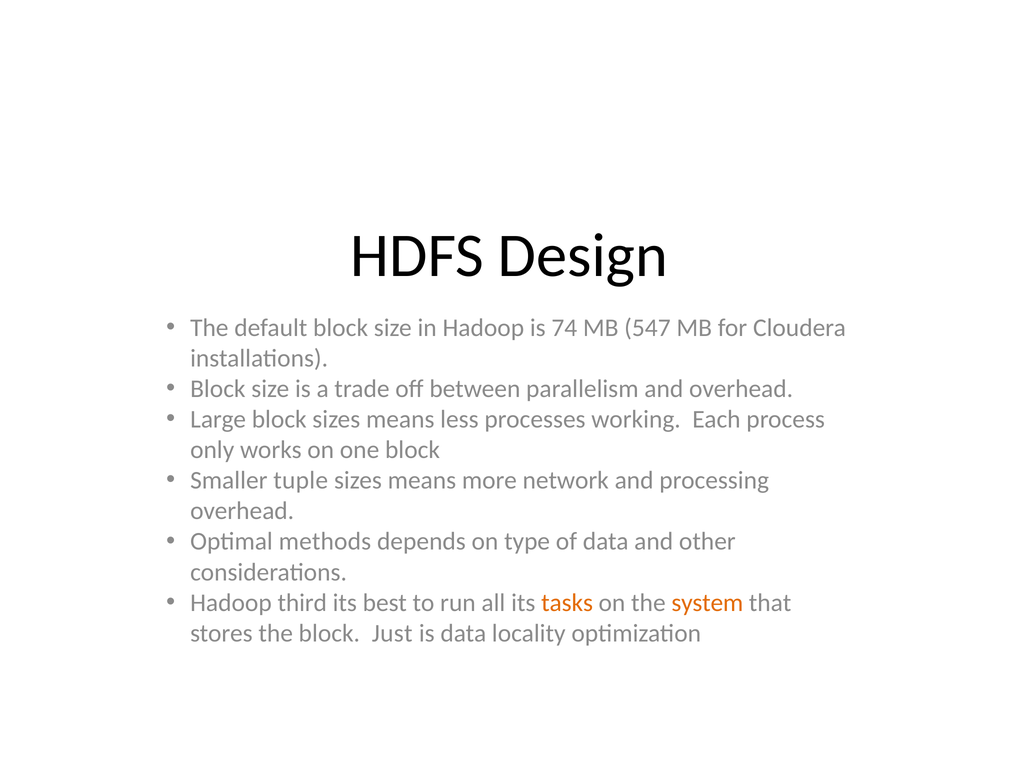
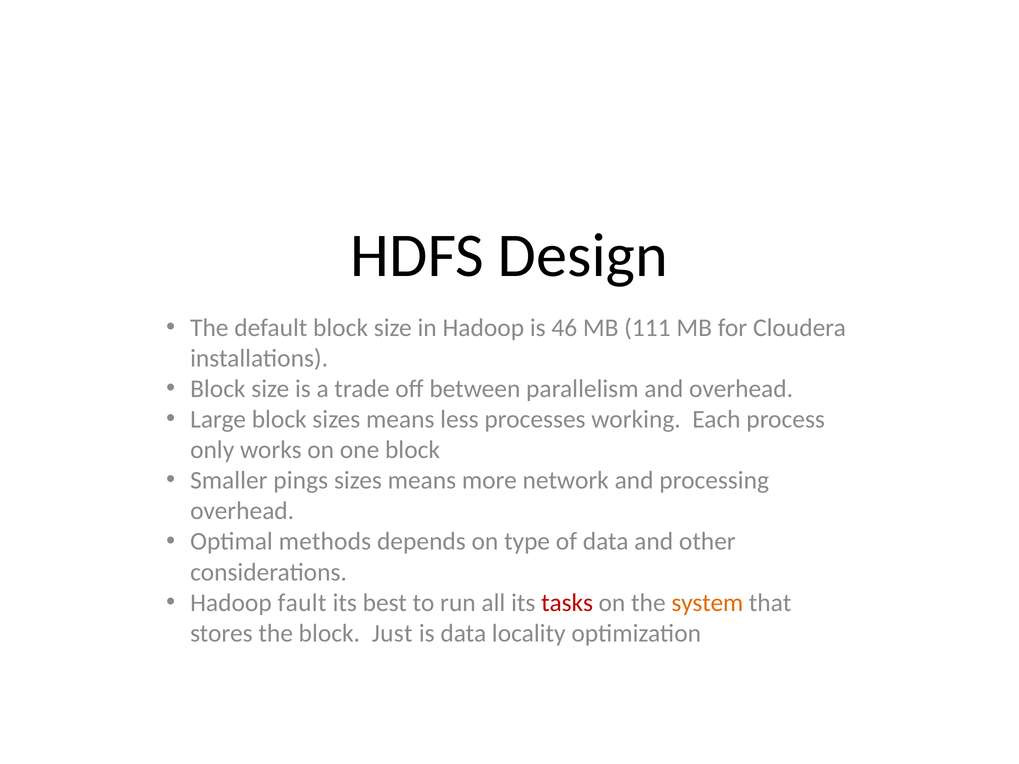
74: 74 -> 46 (564, 328)
547: 547 -> 111 (647, 328)
tuple: tuple -> pings (301, 481)
third: third -> fault (302, 603)
tasks colour: orange -> red (567, 603)
